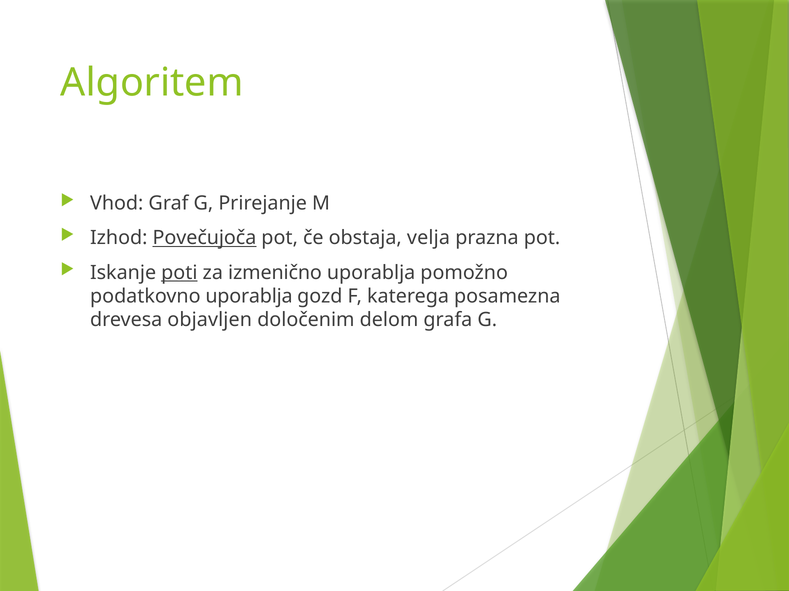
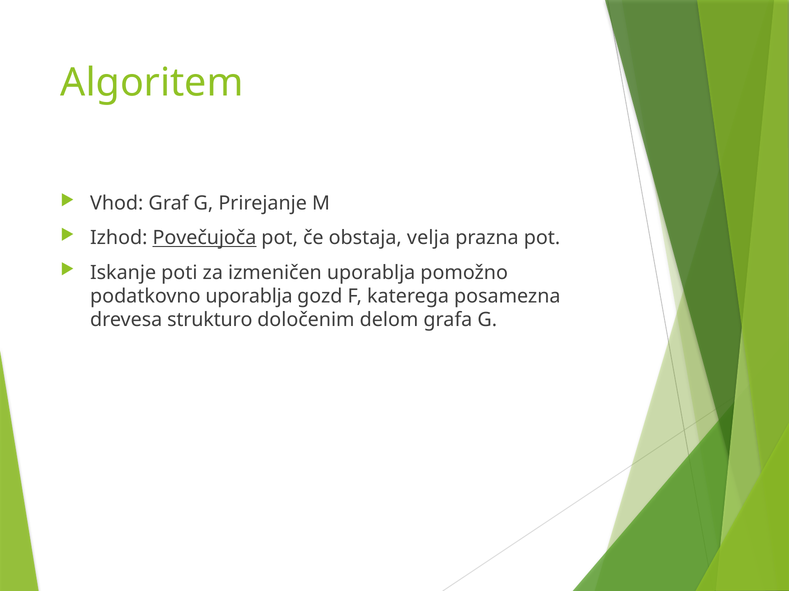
poti underline: present -> none (179, 273)
izmenično: izmenično -> izmeničen (275, 273)
objavljen: objavljen -> strukturo (210, 320)
